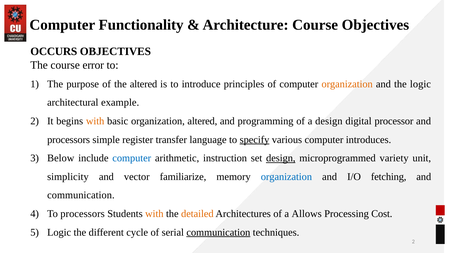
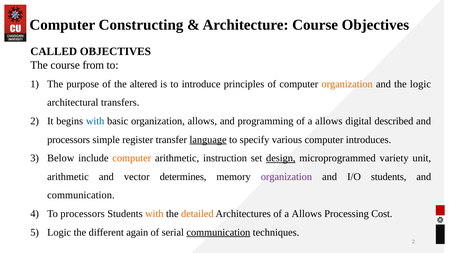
Functionality: Functionality -> Constructing (141, 25)
OCCURS: OCCURS -> CALLED (54, 51)
error: error -> from (93, 65)
example: example -> transfers (120, 102)
with colour: orange -> blue (95, 121)
organization altered: altered -> allows (202, 121)
programming of a design: design -> allows (329, 121)
processor: processor -> described (394, 121)
language underline: none -> present (208, 139)
specify underline: present -> none (255, 139)
computer colour: blue -> orange (132, 158)
simplicity: simplicity -> arithmetic (68, 176)
familiarize: familiarize -> determines (183, 176)
organization colour: blue -> purple (286, 176)
I/O fetching: fetching -> students (389, 176)
cycle: cycle -> again (137, 232)
